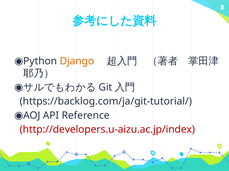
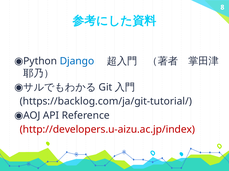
Django colour: orange -> blue (77, 61)
